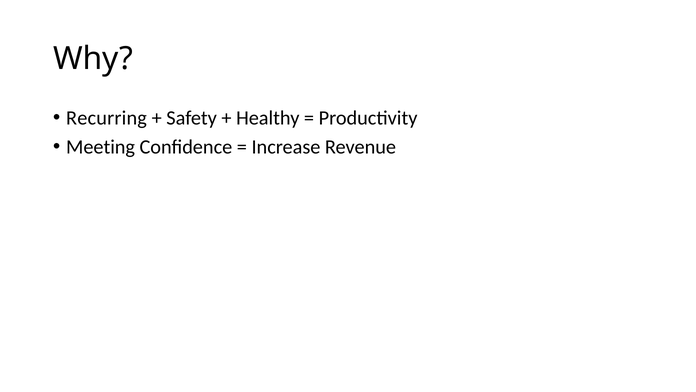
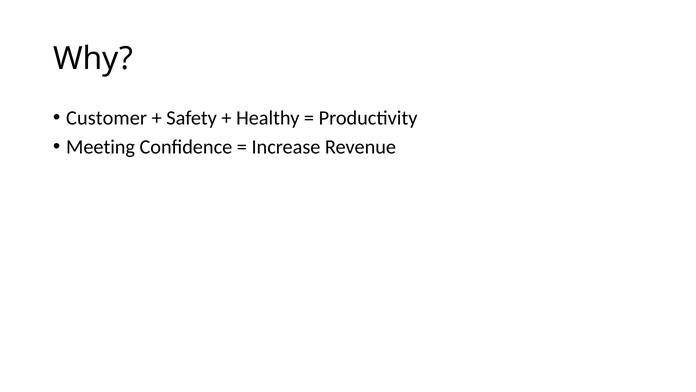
Recurring: Recurring -> Customer (107, 118)
